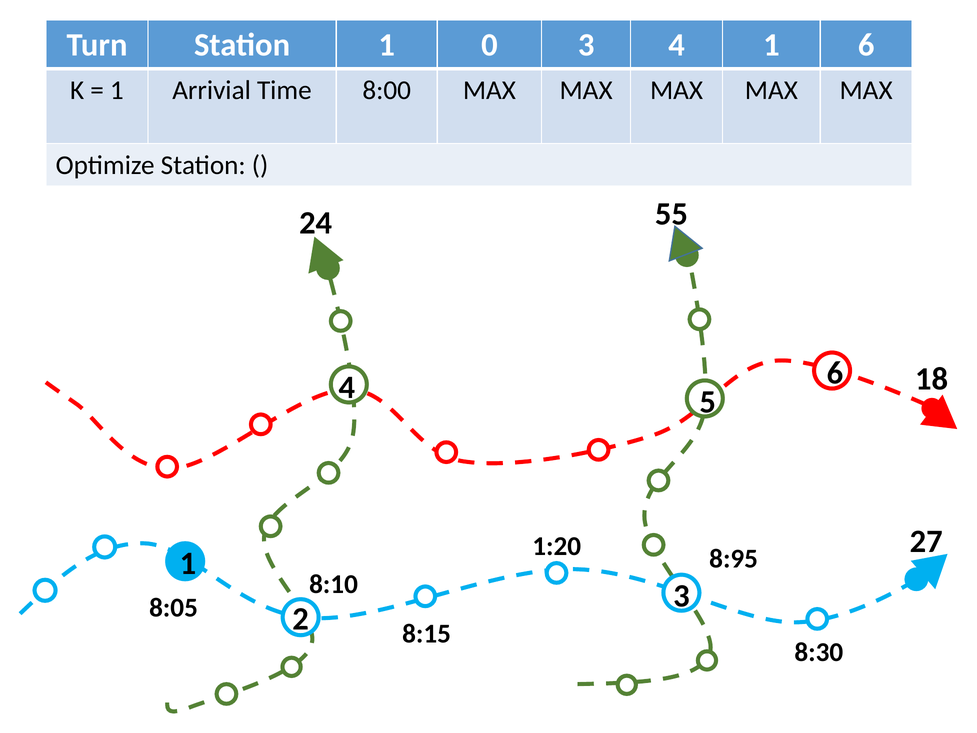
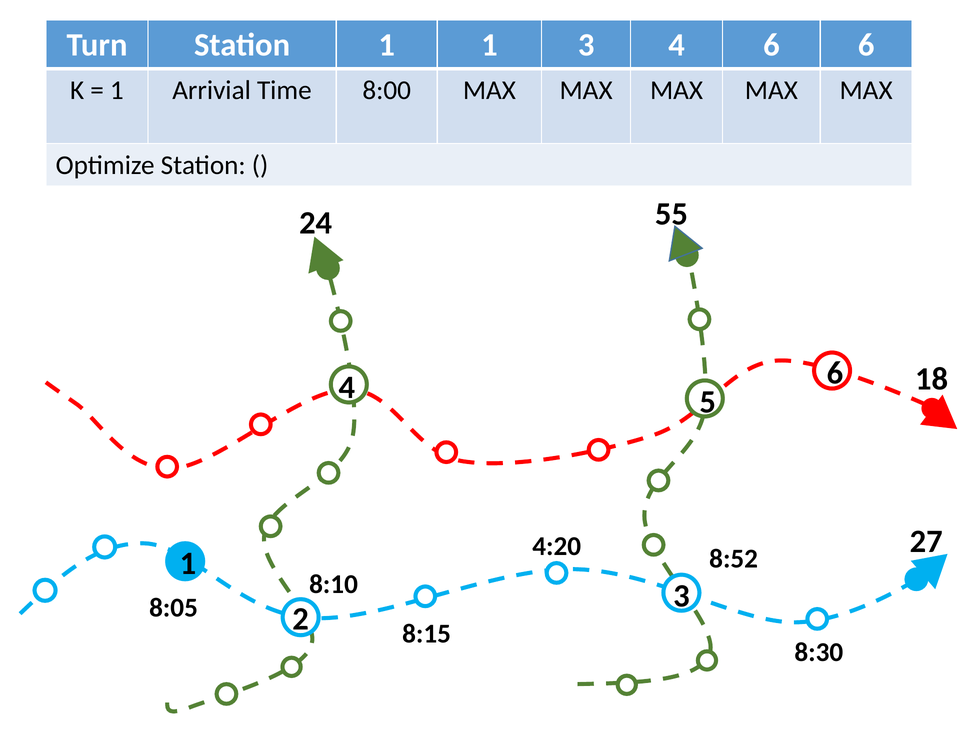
1 0: 0 -> 1 (489, 45)
4 1: 1 -> 6 (771, 45)
1:20: 1:20 -> 4:20 (557, 546)
8:95: 8:95 -> 8:52 (734, 559)
